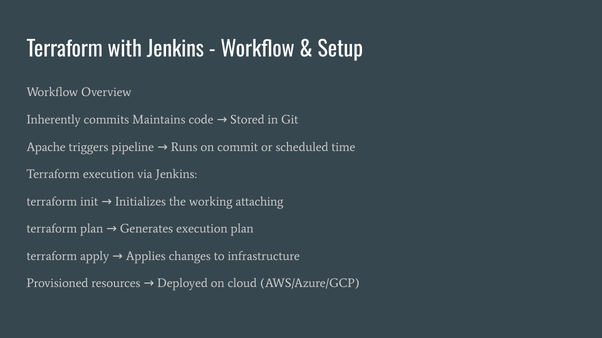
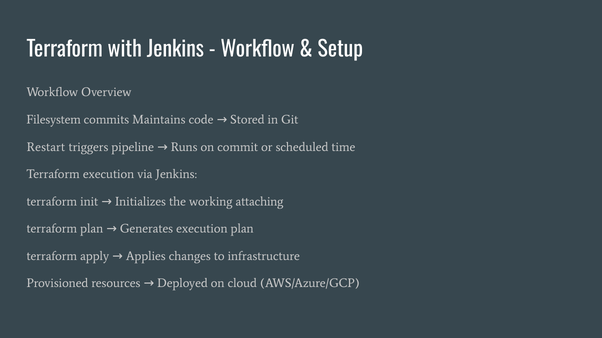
Inherently: Inherently -> Filesystem (54, 120)
Apache: Apache -> Restart (46, 147)
